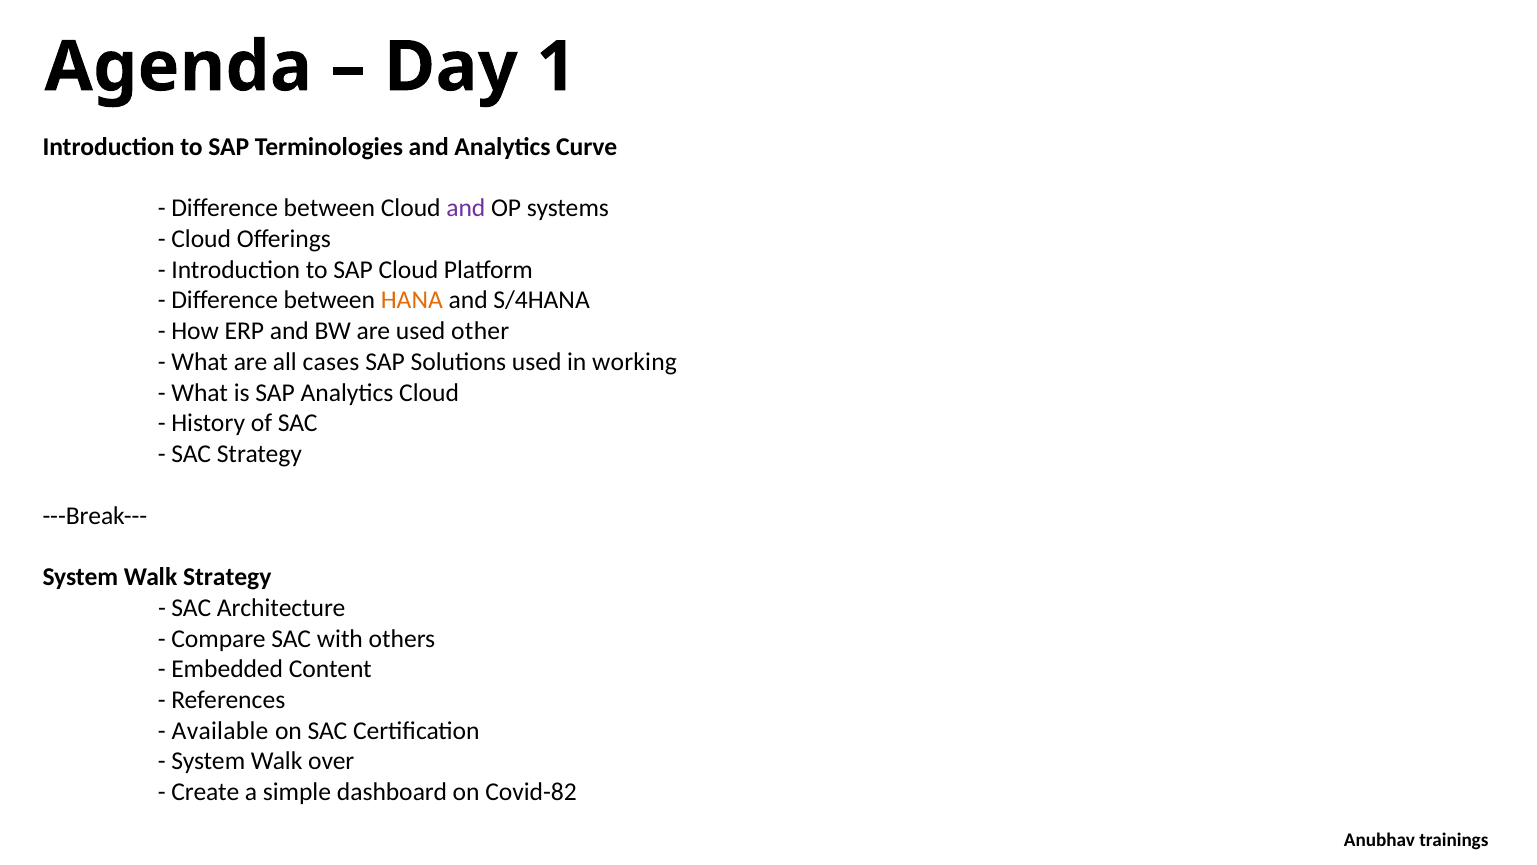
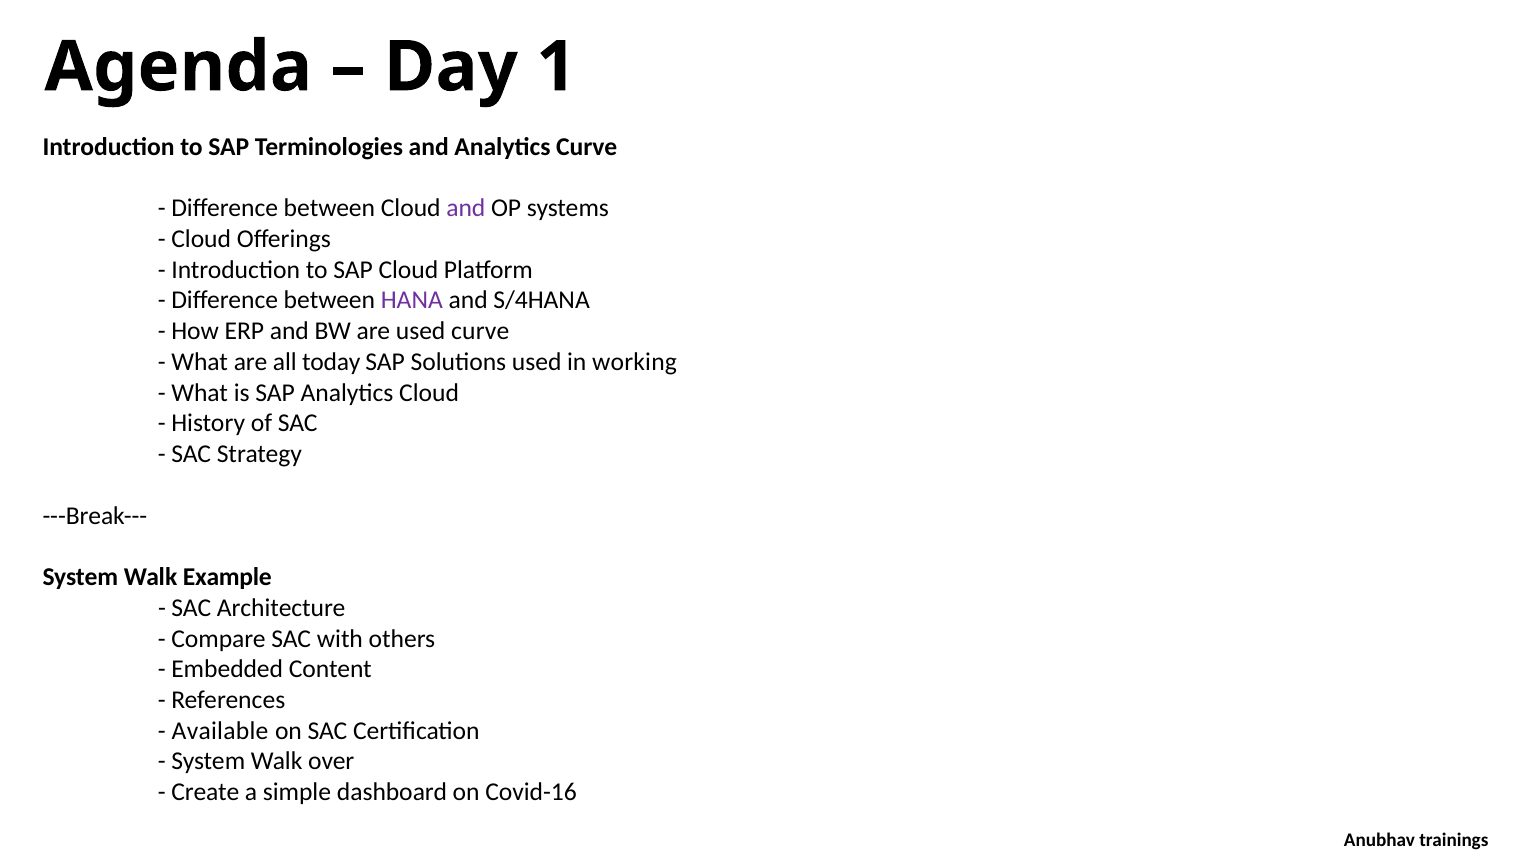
HANA colour: orange -> purple (412, 300)
used other: other -> curve (480, 331)
cases: cases -> today (331, 362)
Walk Strategy: Strategy -> Example (227, 577)
Covid-82: Covid-82 -> Covid-16 (531, 792)
